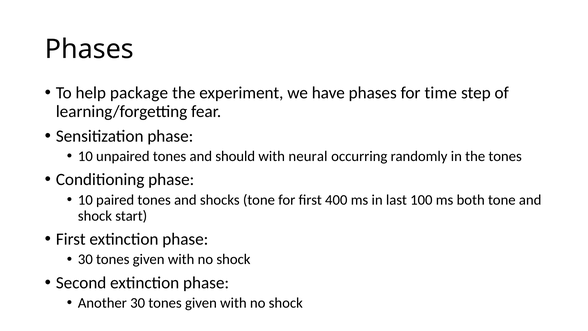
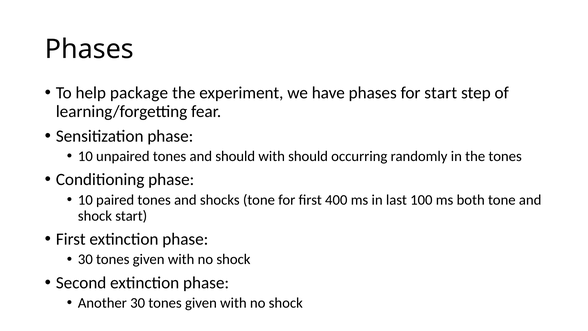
for time: time -> start (441, 93)
with neural: neural -> should (308, 156)
